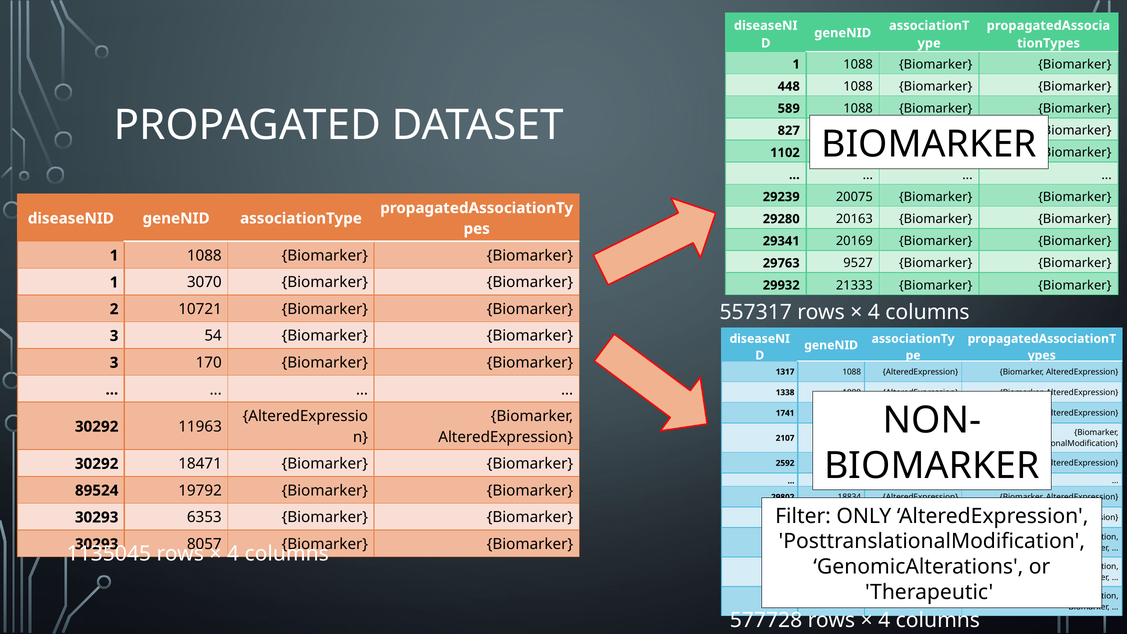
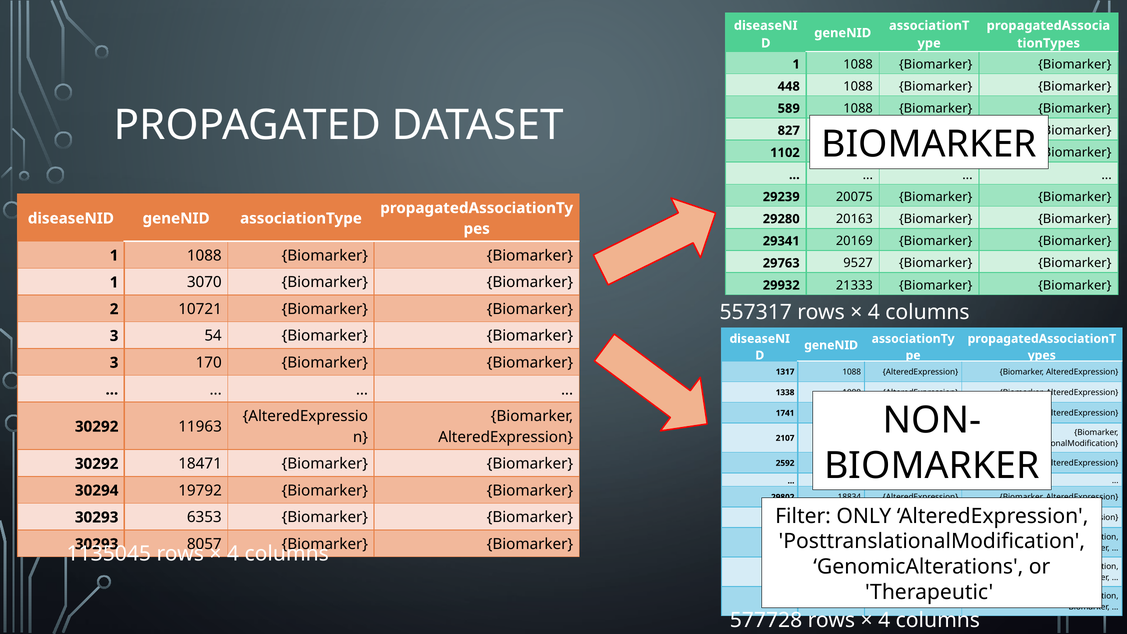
89524: 89524 -> 30294 (97, 491)
